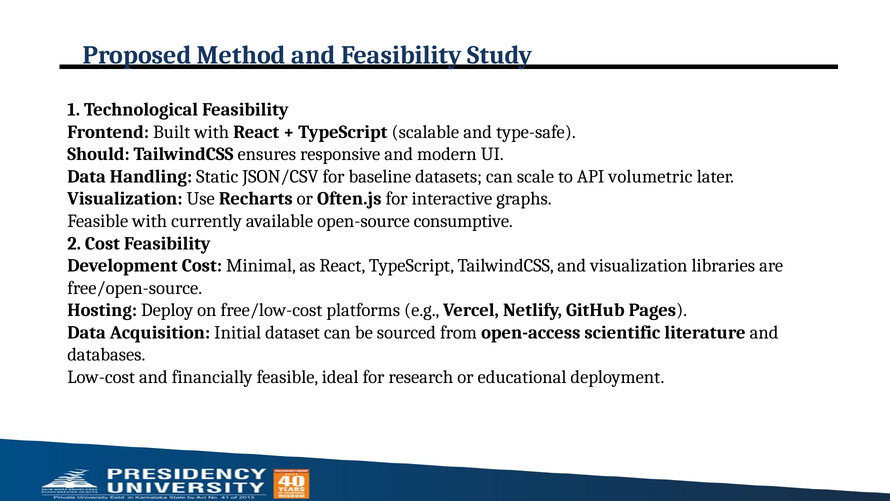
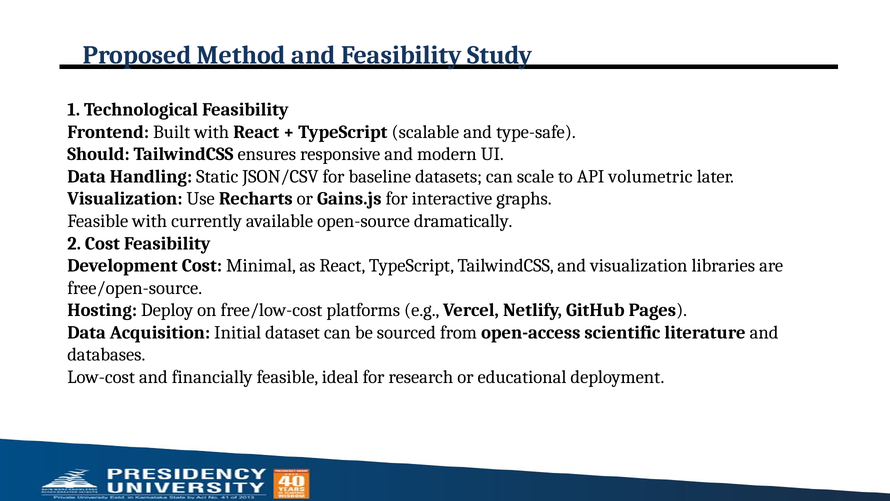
Often.js: Often.js -> Gains.js (349, 199)
consumptive: consumptive -> dramatically (463, 221)
